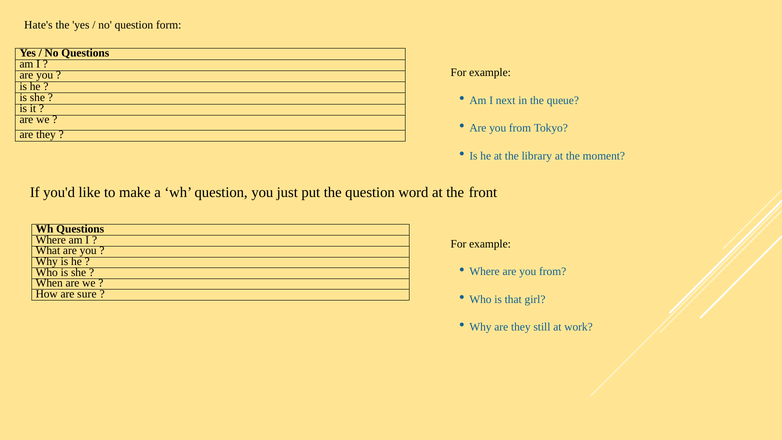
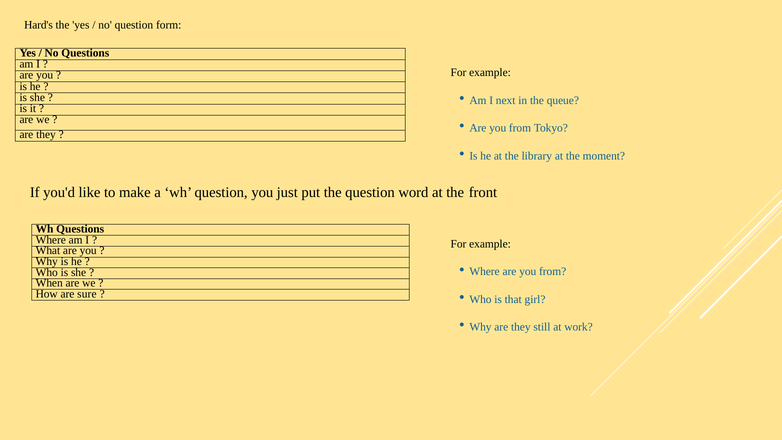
Hate's: Hate's -> Hard's (39, 25)
